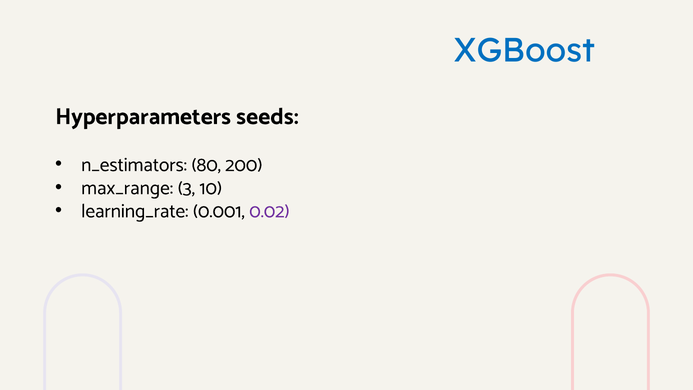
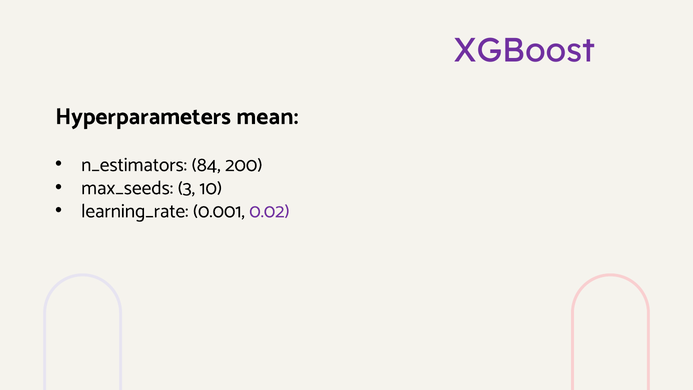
XGBoost colour: blue -> purple (524, 50)
seeds: seeds -> mean (267, 116)
80: 80 -> 84 (206, 165)
max_range: max_range -> max_seeds (127, 188)
